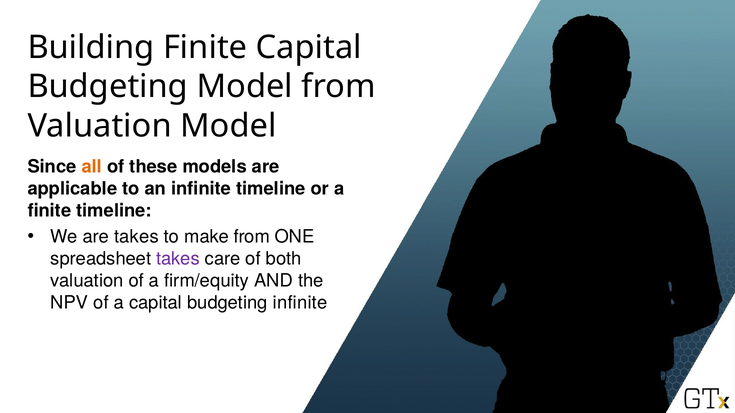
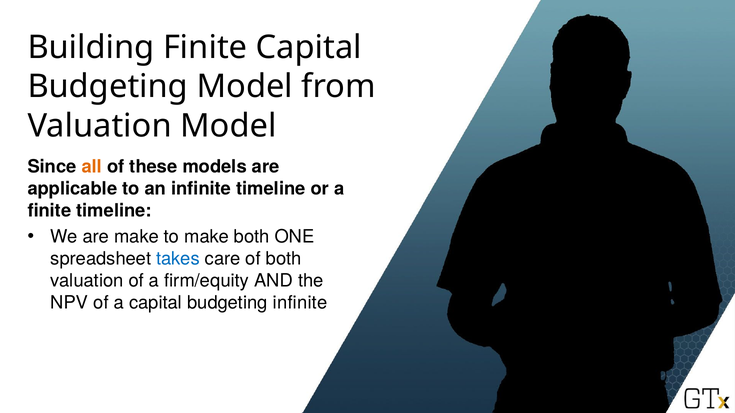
are takes: takes -> make (136, 237)
make from: from -> both (252, 237)
takes colour: purple -> blue (178, 259)
